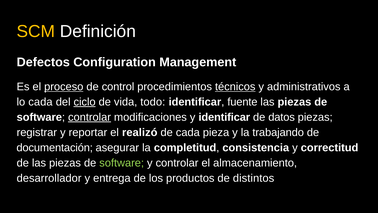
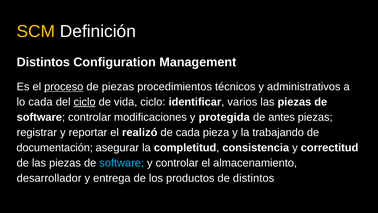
Defectos: Defectos -> Distintos (43, 62)
de control: control -> piezas (118, 87)
técnicos underline: present -> none (235, 87)
vida todo: todo -> ciclo (153, 102)
fuente: fuente -> varios (242, 102)
controlar underline: present -> none (90, 117)
y identificar: identificar -> protegida (224, 117)
datos: datos -> antes (282, 117)
software colour: light green -> light blue (122, 163)
